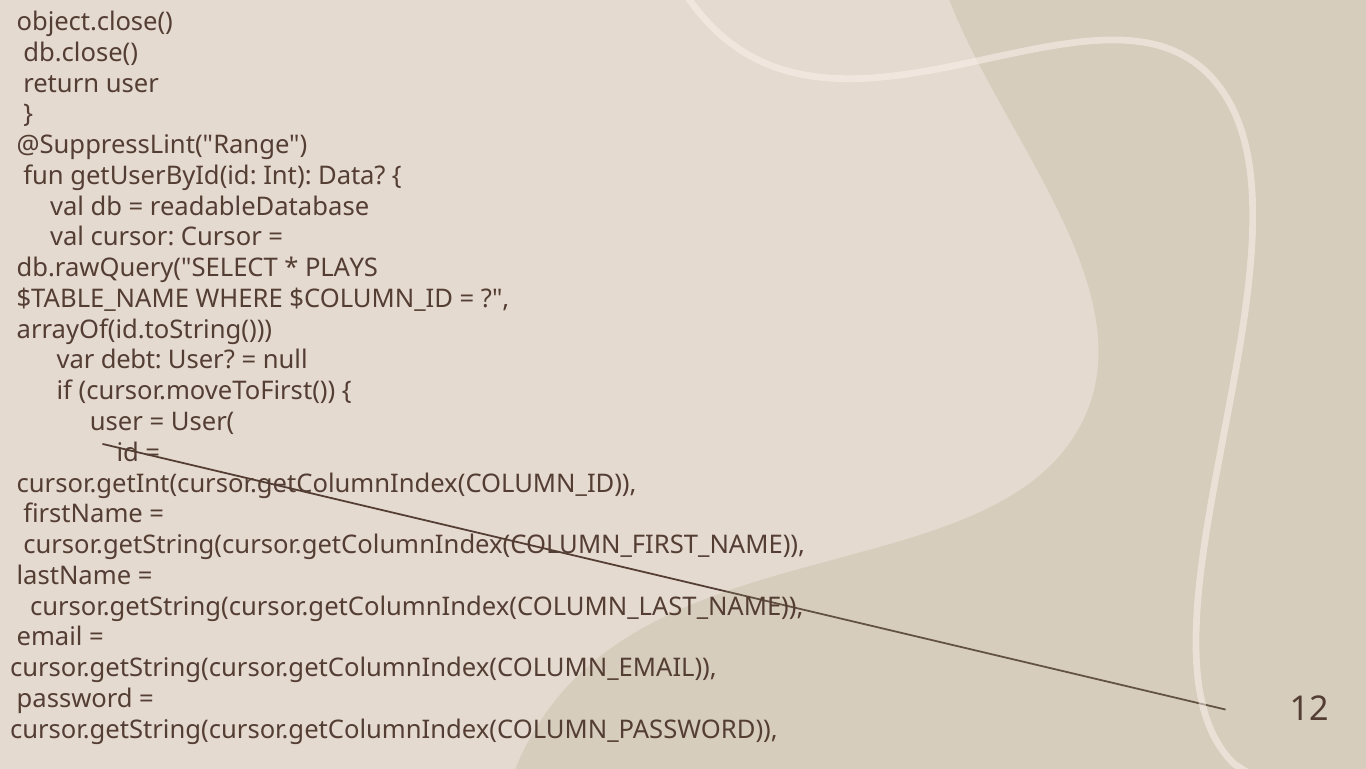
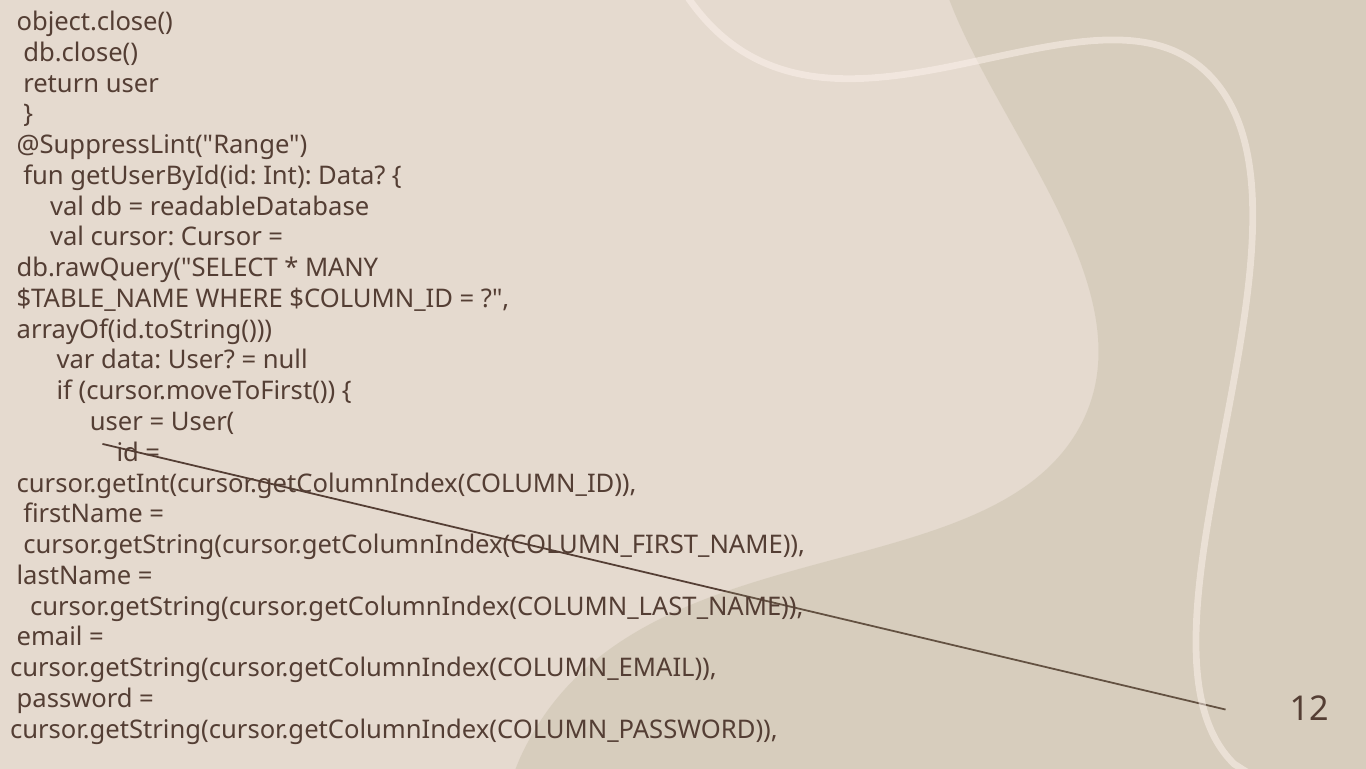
PLAYS: PLAYS -> MANY (342, 268)
var debt: debt -> data (131, 360)
